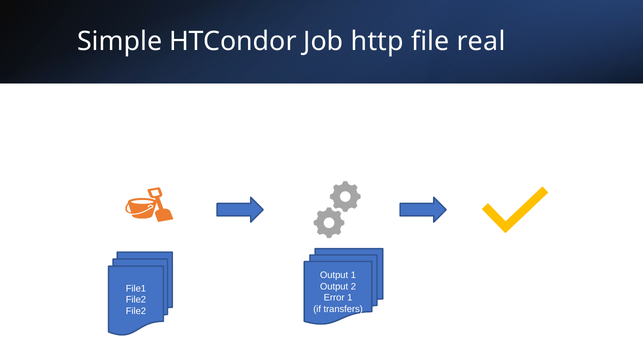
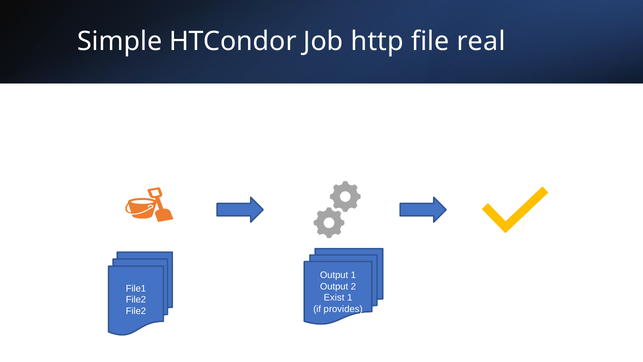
Error: Error -> Exist (334, 297)
transfers: transfers -> provides (343, 309)
